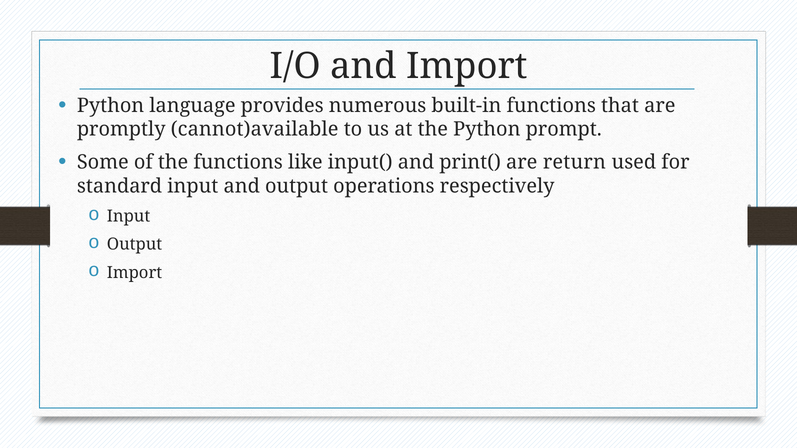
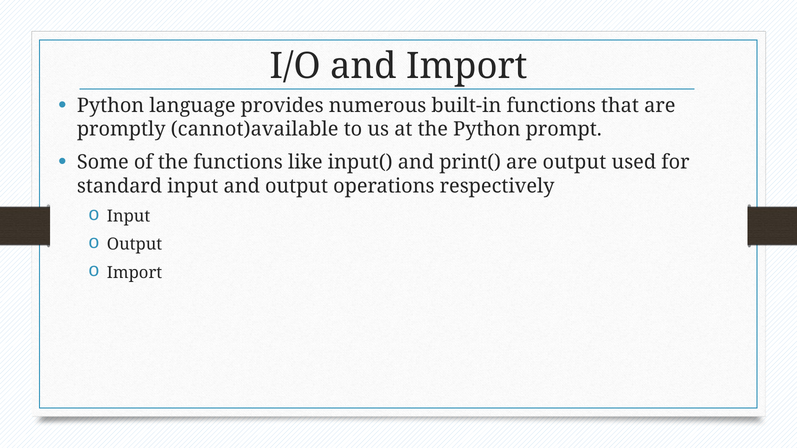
are return: return -> output (574, 162)
